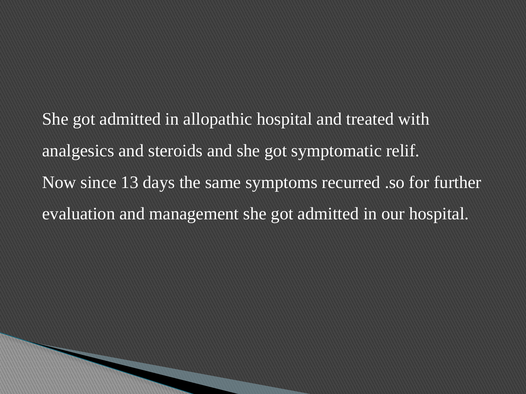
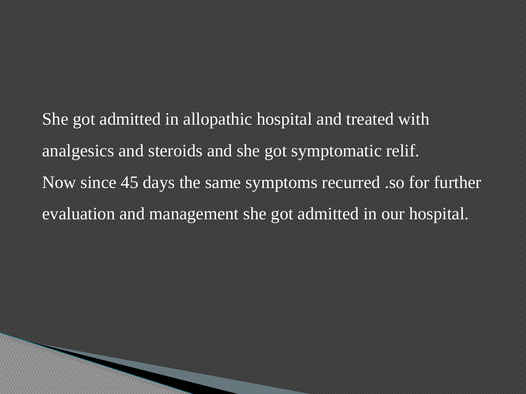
13: 13 -> 45 (130, 182)
